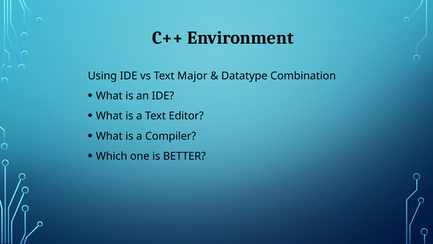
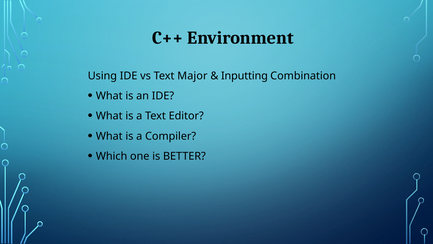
Datatype: Datatype -> Inputting (244, 76)
